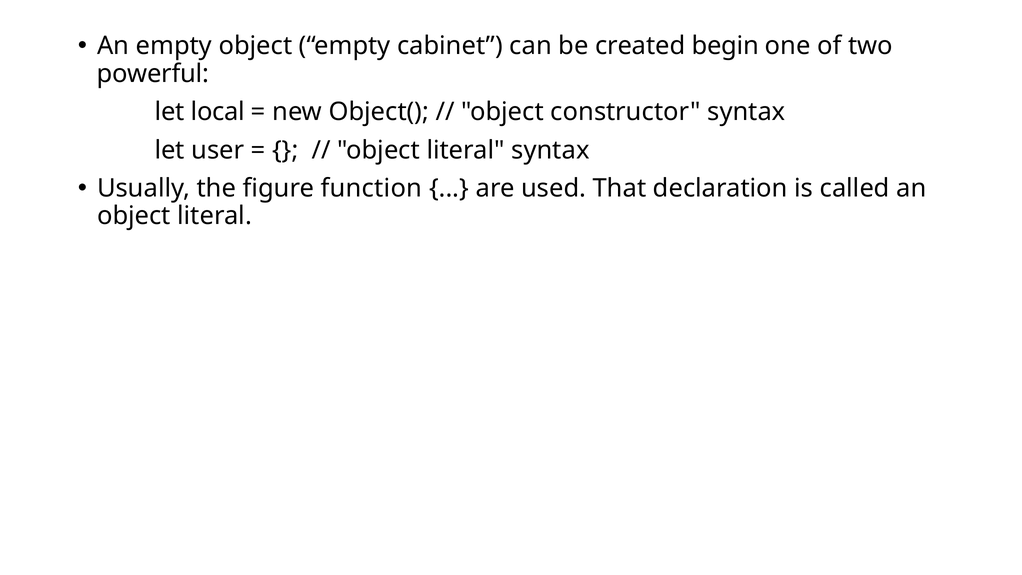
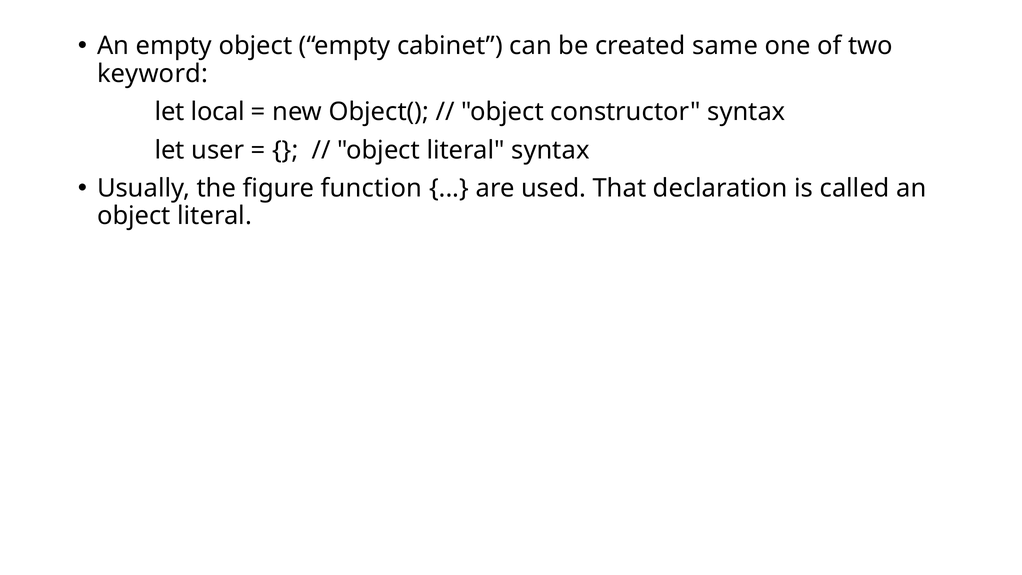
begin: begin -> same (725, 46)
powerful: powerful -> keyword (153, 74)
